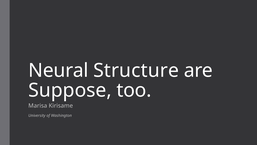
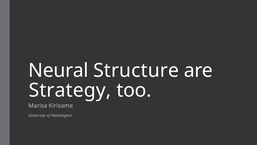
Suppose: Suppose -> Strategy (70, 90)
